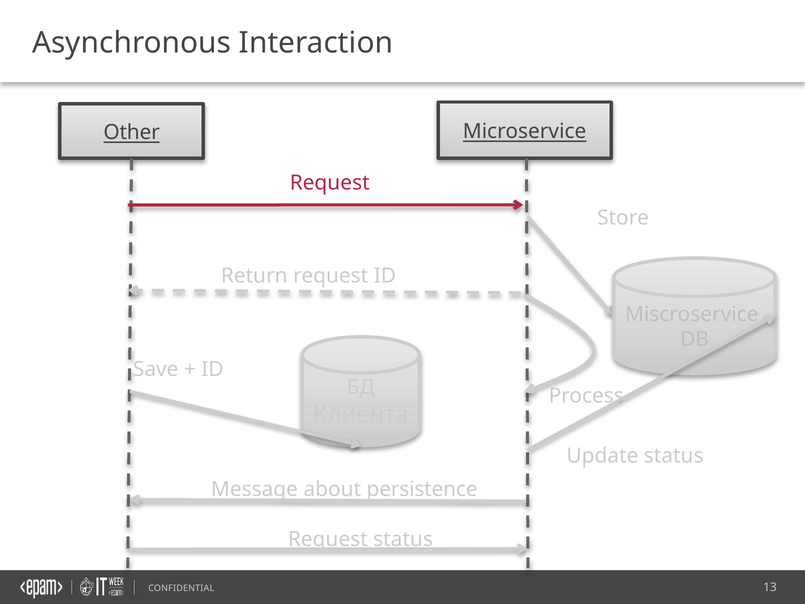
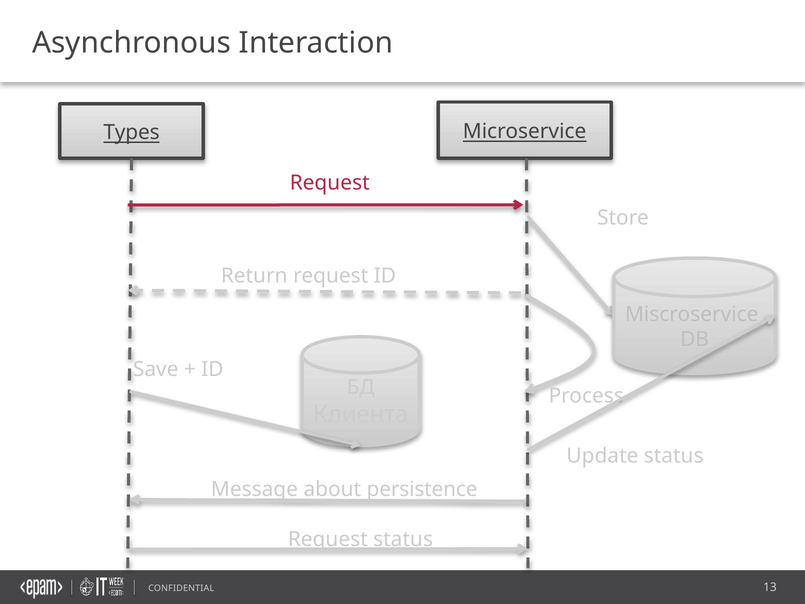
Other: Other -> Types (132, 132)
